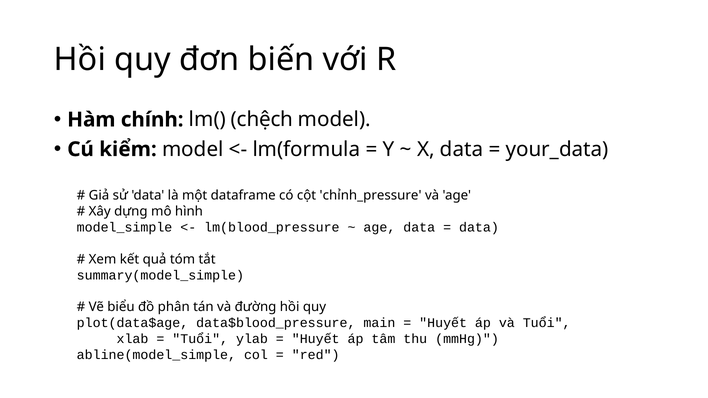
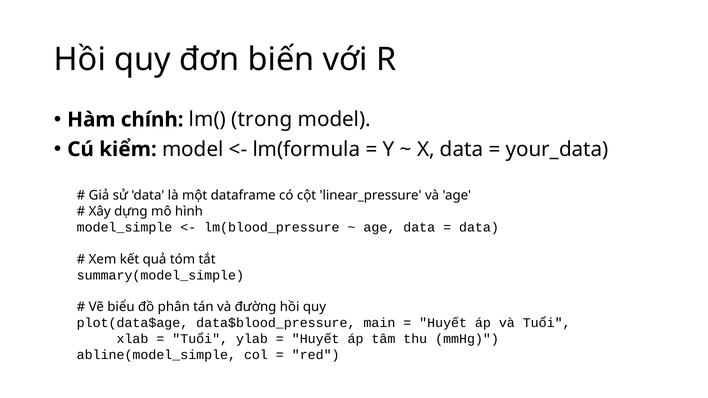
chệch: chệch -> trong (262, 120)
chỉnh_pressure: chỉnh_pressure -> linear_pressure (371, 196)
